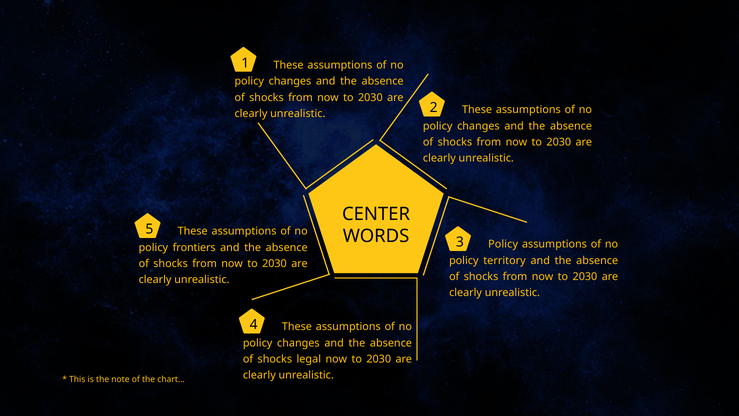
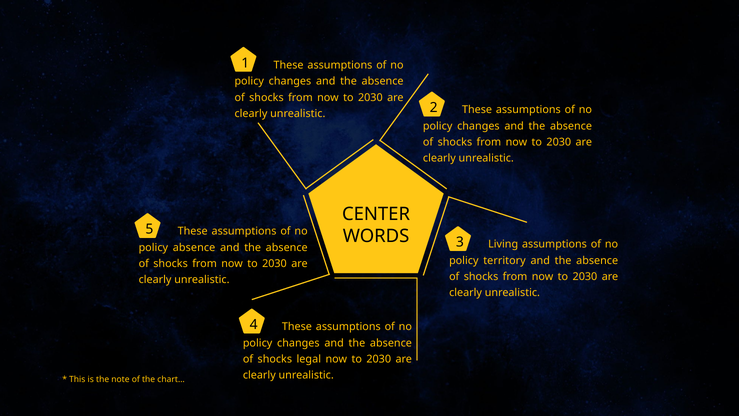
Policy: Policy -> Living (503, 244)
policy frontiers: frontiers -> absence (194, 247)
